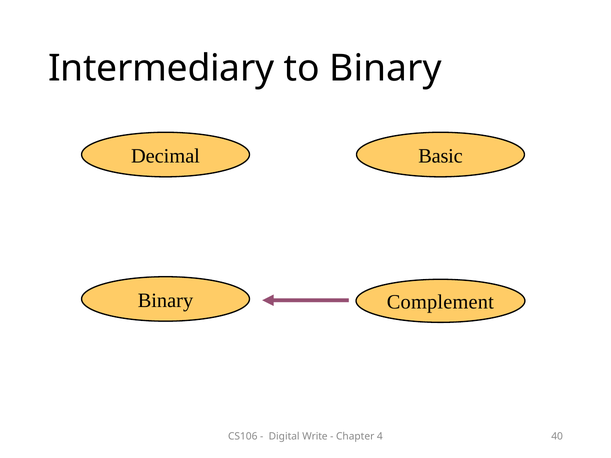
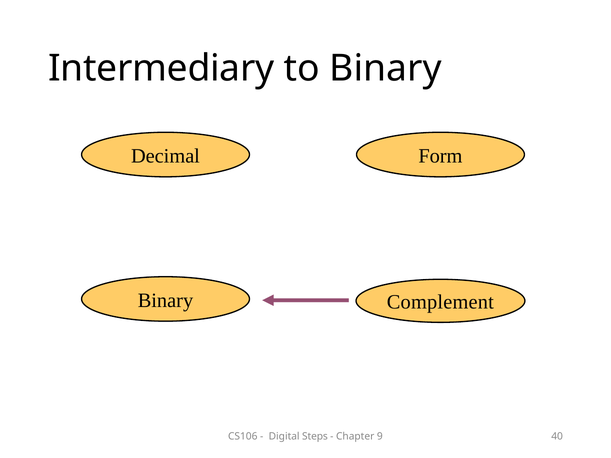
Basic: Basic -> Form (440, 156)
Write: Write -> Steps (315, 437)
4: 4 -> 9 (380, 437)
